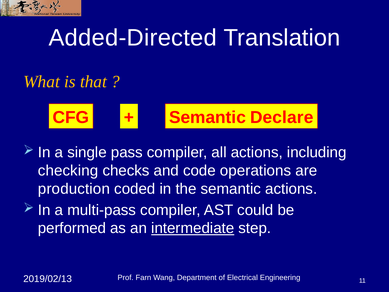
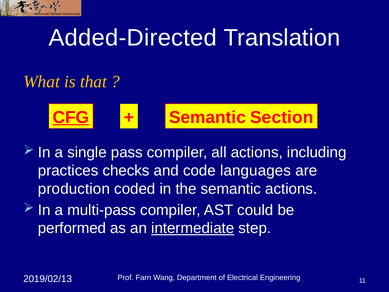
CFG underline: none -> present (71, 117)
Declare: Declare -> Section (282, 117)
checking: checking -> practices (68, 171)
operations: operations -> languages (256, 171)
